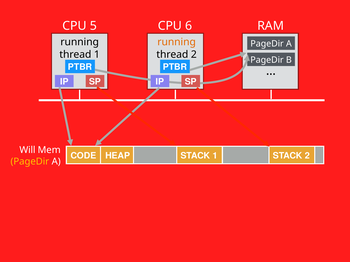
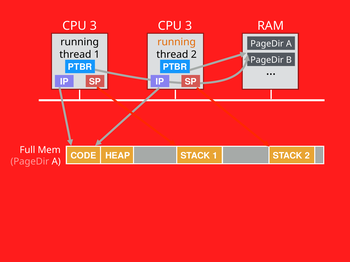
5: 5 -> 3 (93, 26)
6: 6 -> 3 (189, 26)
Will: Will -> Full (27, 150)
PageDir colour: yellow -> pink (30, 162)
